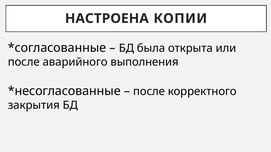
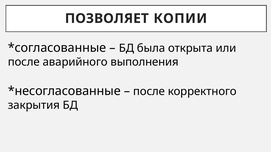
НАСТРОЕНА: НАСТРОЕНА -> ПОЗВОЛЯЕТ (107, 19)
